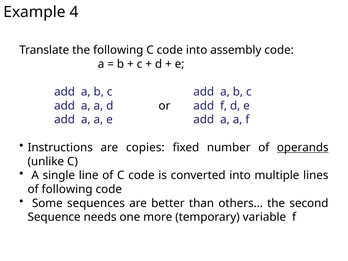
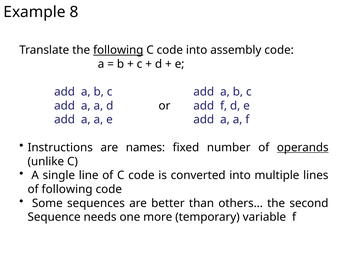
4: 4 -> 8 (74, 12)
following underline: none -> present (118, 50)
copies: copies -> names (145, 148)
